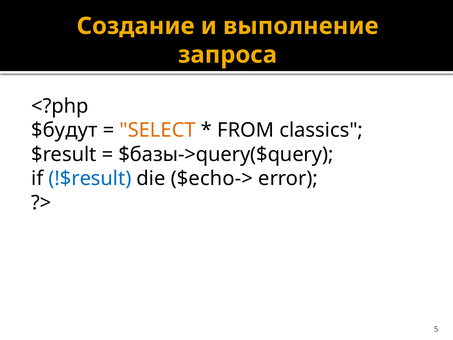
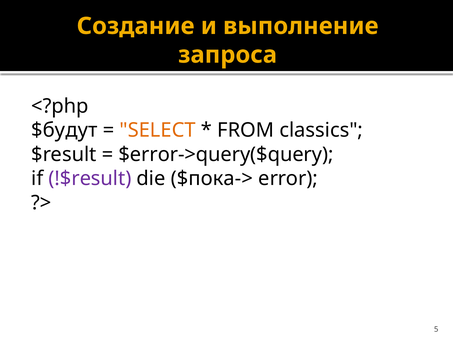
$базы->query($query: $базы->query($query -> $error->query($query (226, 154)
!$result colour: blue -> purple (90, 178)
$echo->: $echo-> -> $пока-> (212, 178)
